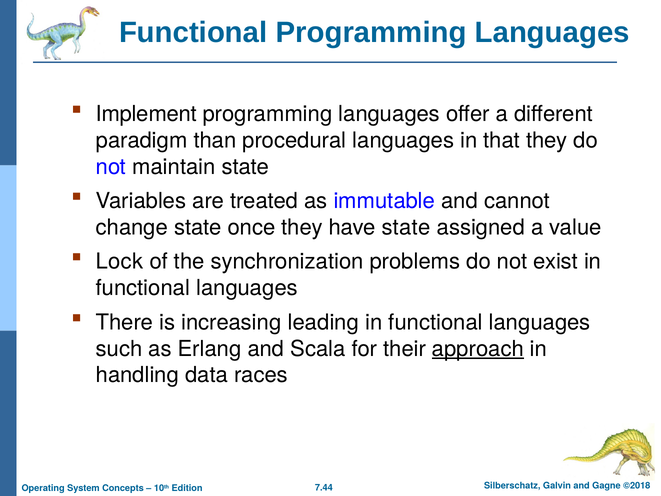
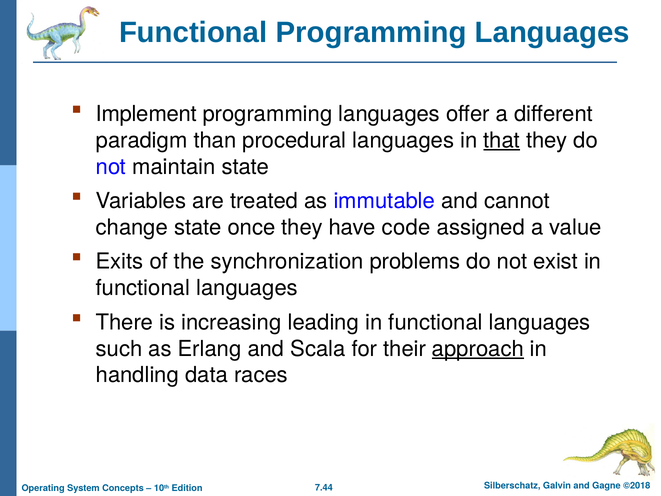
that underline: none -> present (502, 140)
have state: state -> code (406, 227)
Lock: Lock -> Exits (120, 262)
